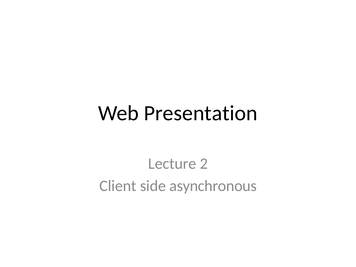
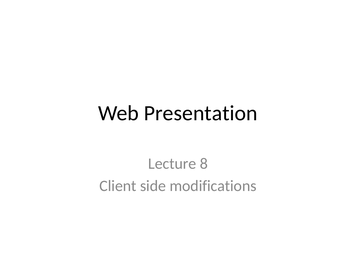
2: 2 -> 8 (204, 164)
asynchronous: asynchronous -> modifications (213, 186)
